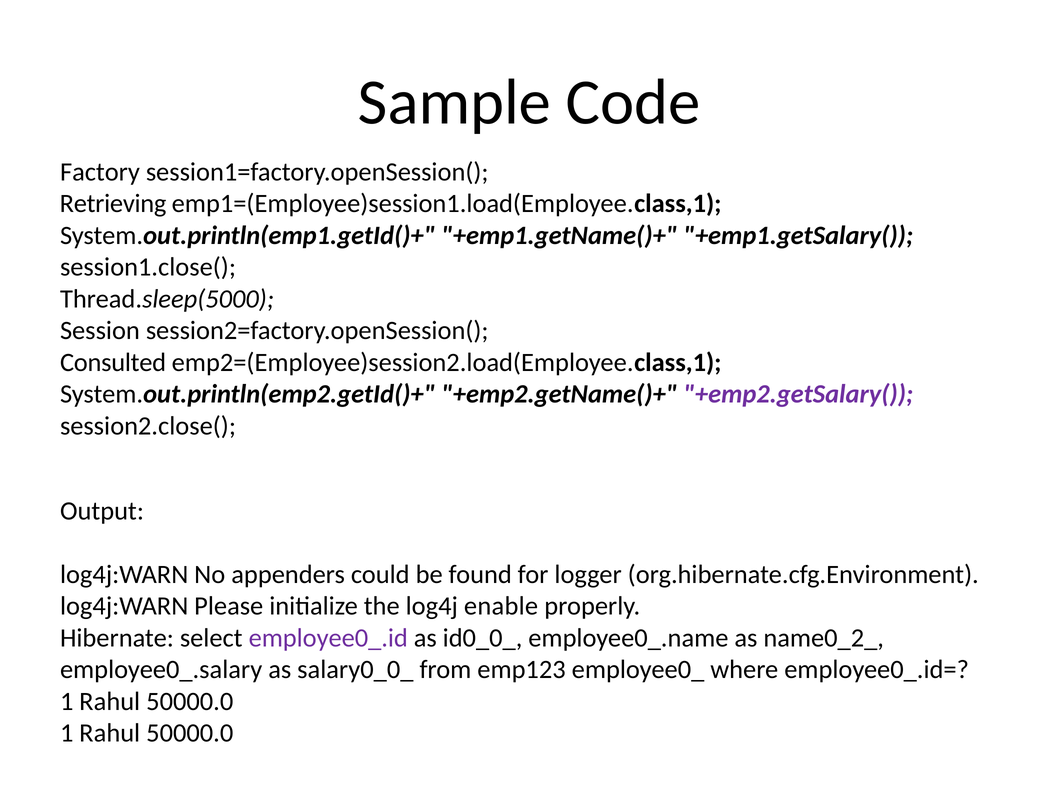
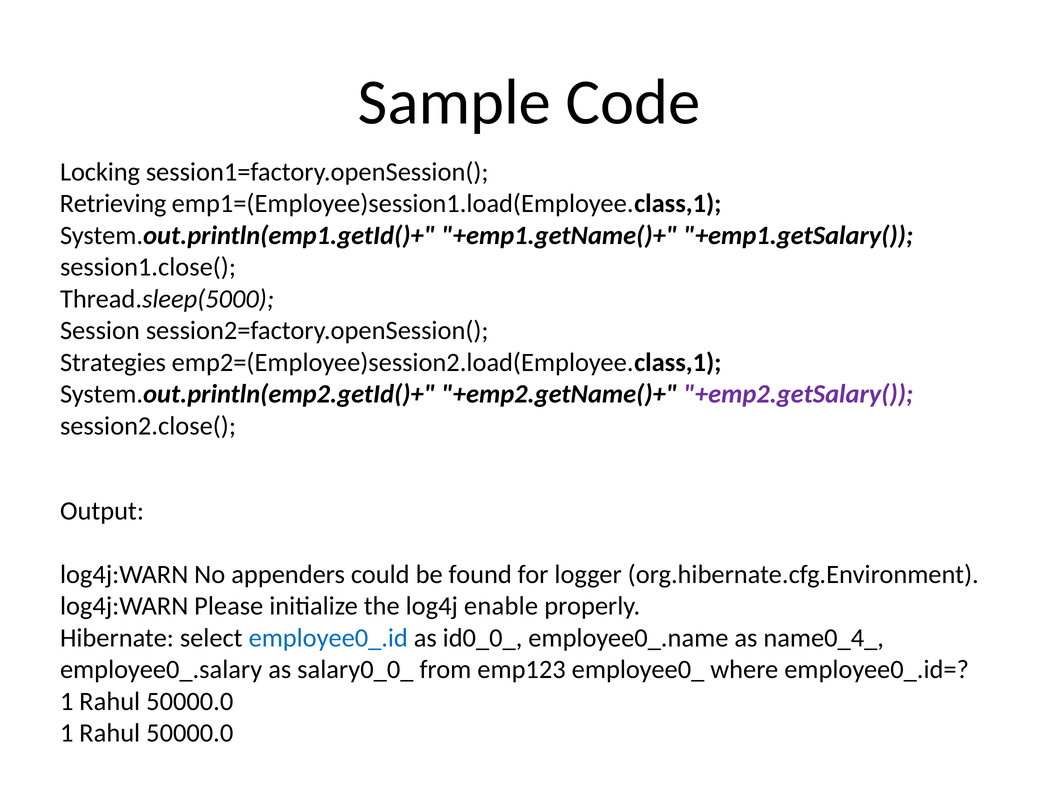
Factory: Factory -> Locking (100, 172)
Consulted: Consulted -> Strategies (113, 362)
employee0_.id colour: purple -> blue (328, 638)
name0_2_: name0_2_ -> name0_4_ (824, 638)
